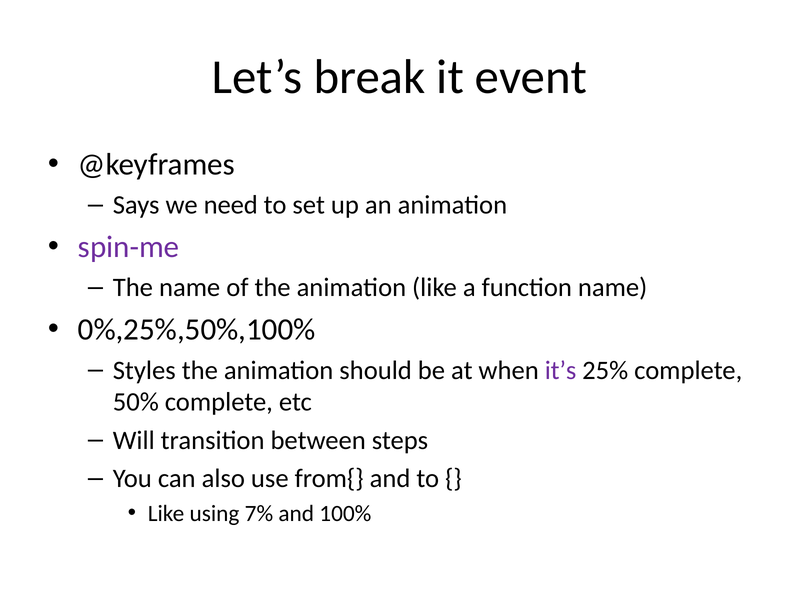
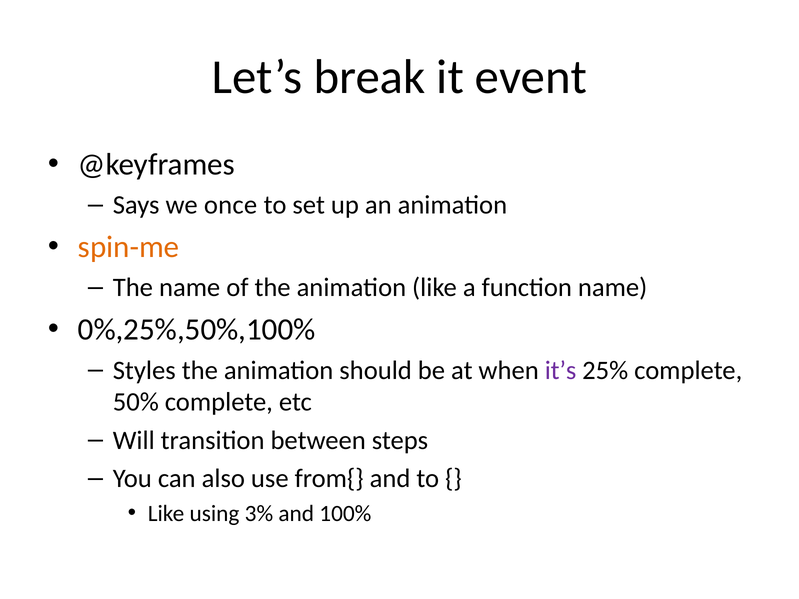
need: need -> once (231, 205)
spin-me colour: purple -> orange (129, 247)
7%: 7% -> 3% (259, 514)
